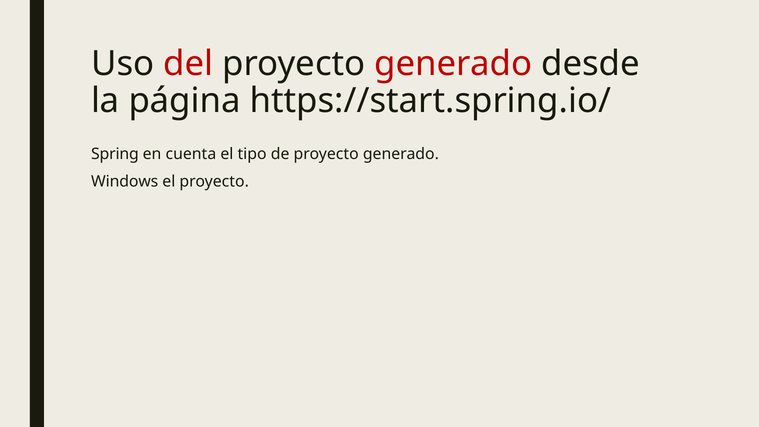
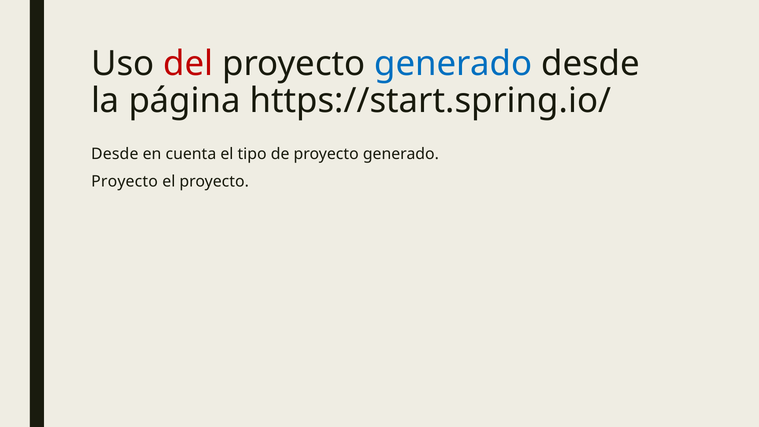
generado colour: red -> blue (453, 64)
Spring: Spring -> Desde (115, 154)
Windows: Windows -> Proyecto (125, 182)
